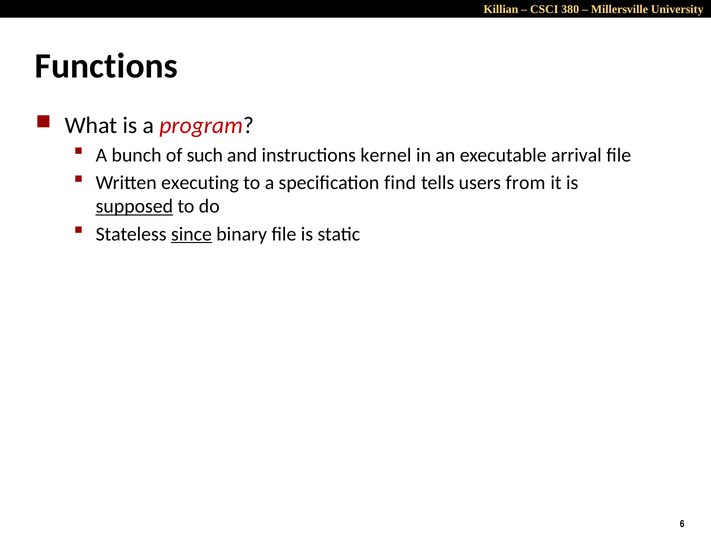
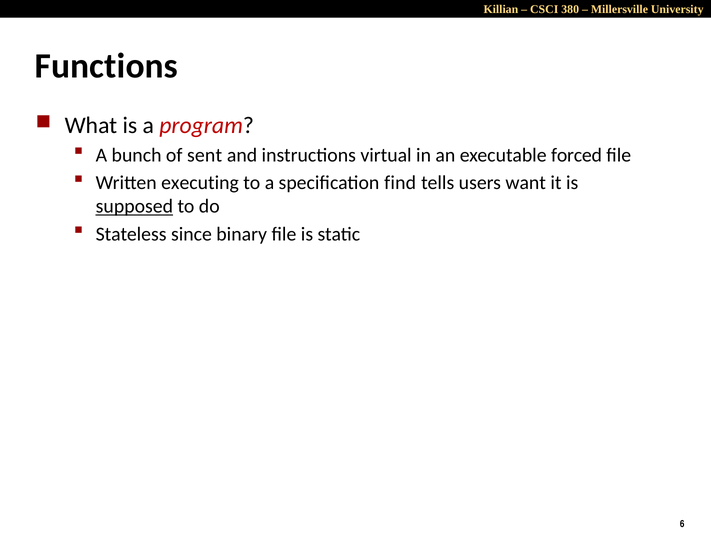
such: such -> sent (205, 155)
kernel: kernel -> virtual (386, 155)
arrival: arrival -> forced (577, 155)
from: from -> want (526, 183)
since underline: present -> none (191, 234)
